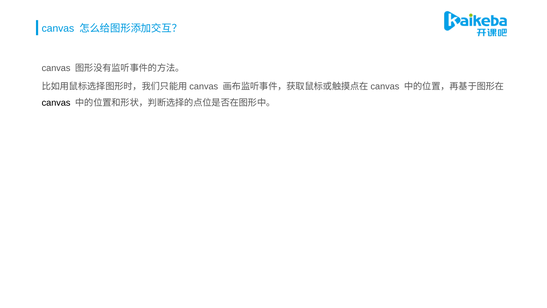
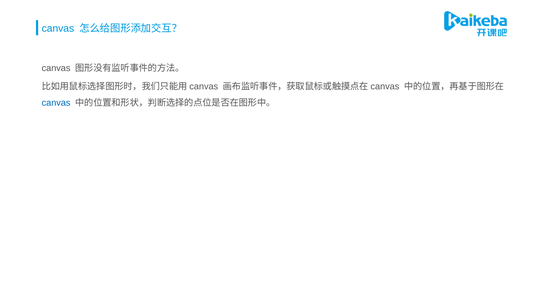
canvas colour: black -> blue (56, 103)
